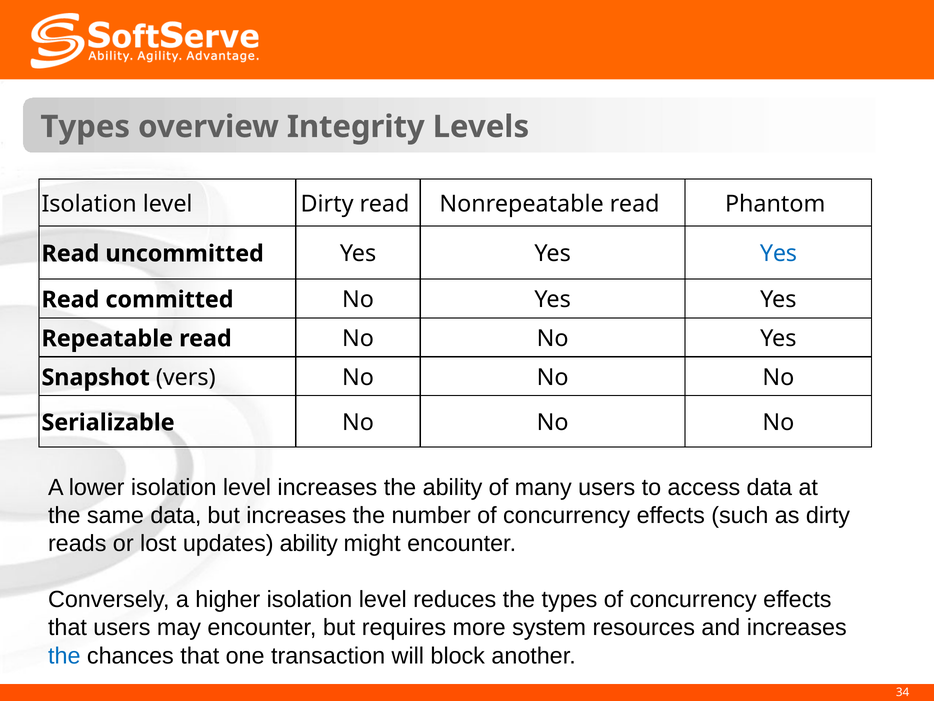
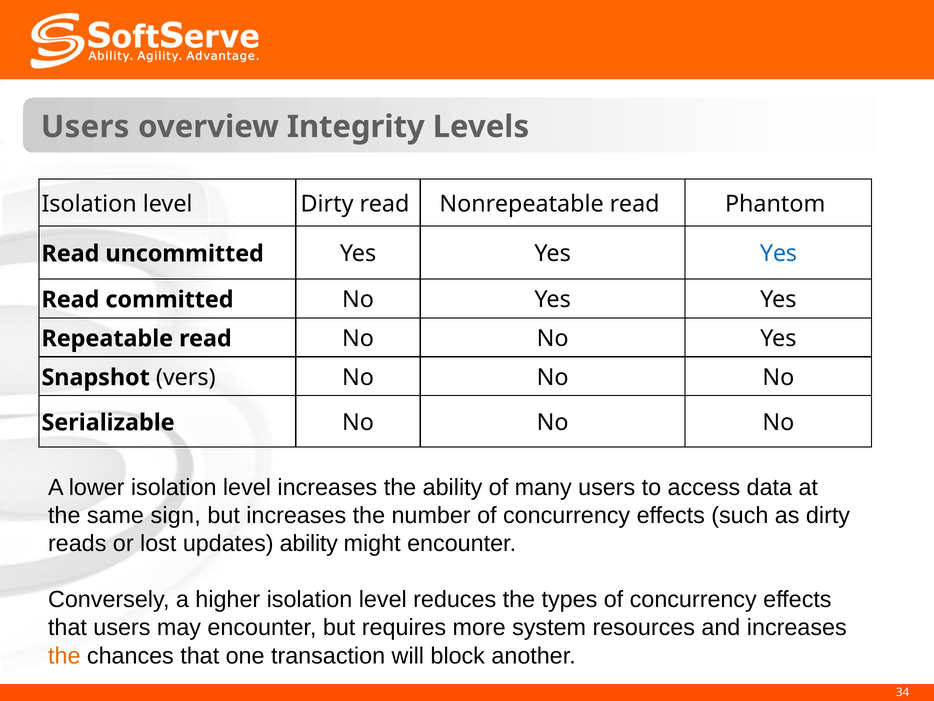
Types: Types -> Users (85, 127)
same data: data -> sign (176, 515)
the colour: blue -> orange (64, 655)
